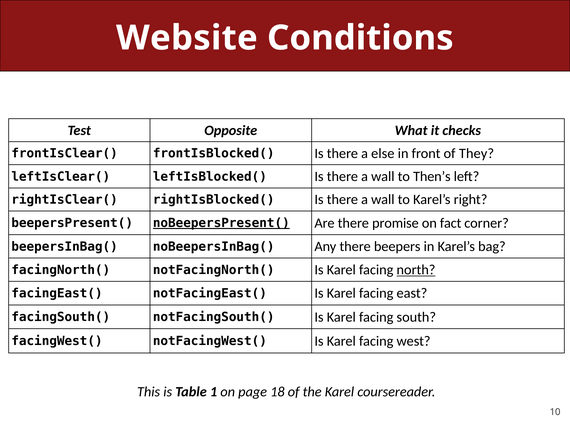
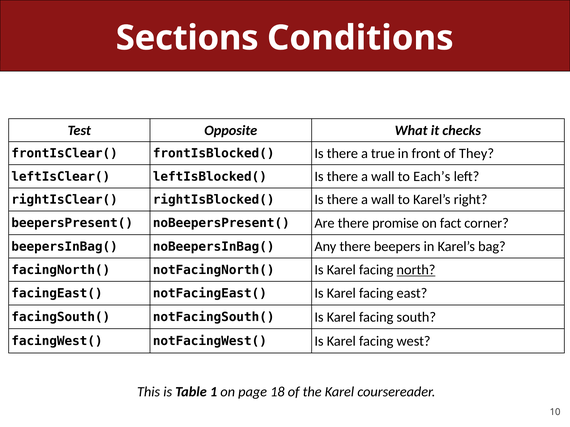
Website: Website -> Sections (187, 38)
else: else -> true (383, 154)
Then’s: Then’s -> Each’s (432, 177)
noBeepersPresent( underline: present -> none (221, 223)
